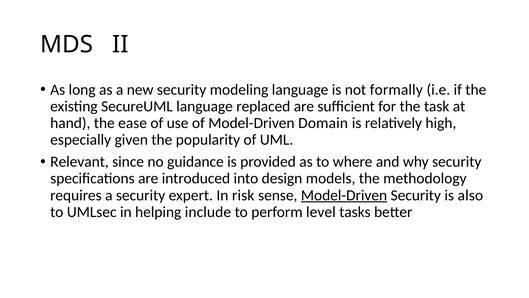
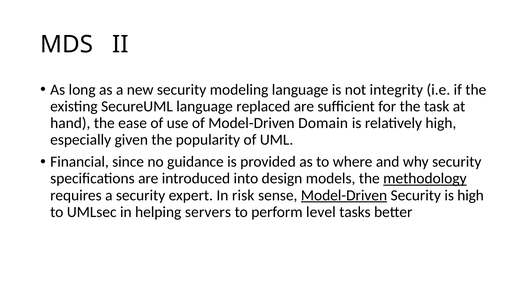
formally: formally -> integrity (396, 89)
Relevant: Relevant -> Financial (80, 162)
methodology underline: none -> present (425, 178)
is also: also -> high (471, 195)
include: include -> servers (208, 212)
